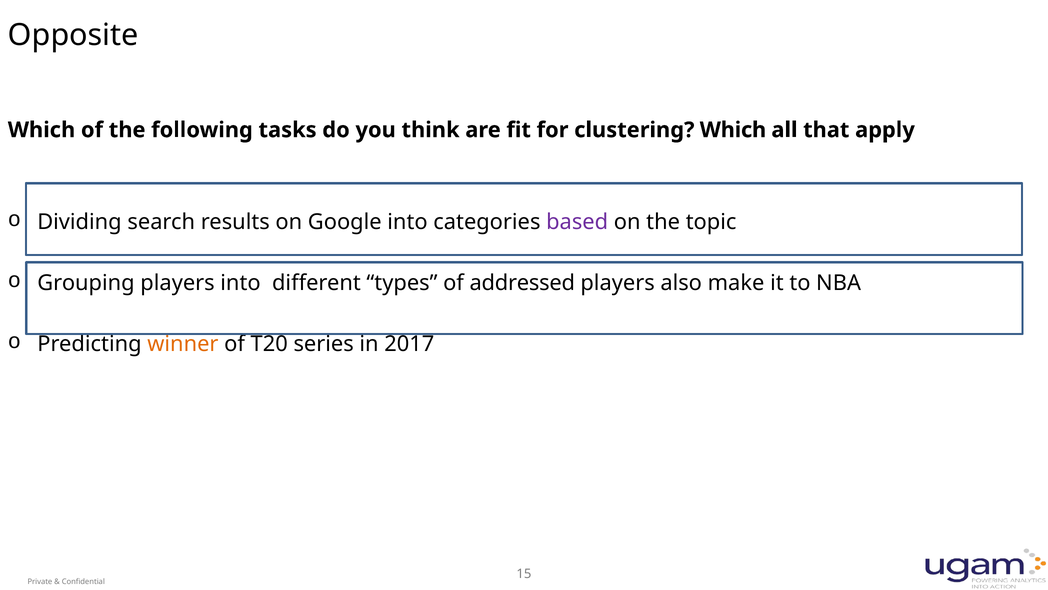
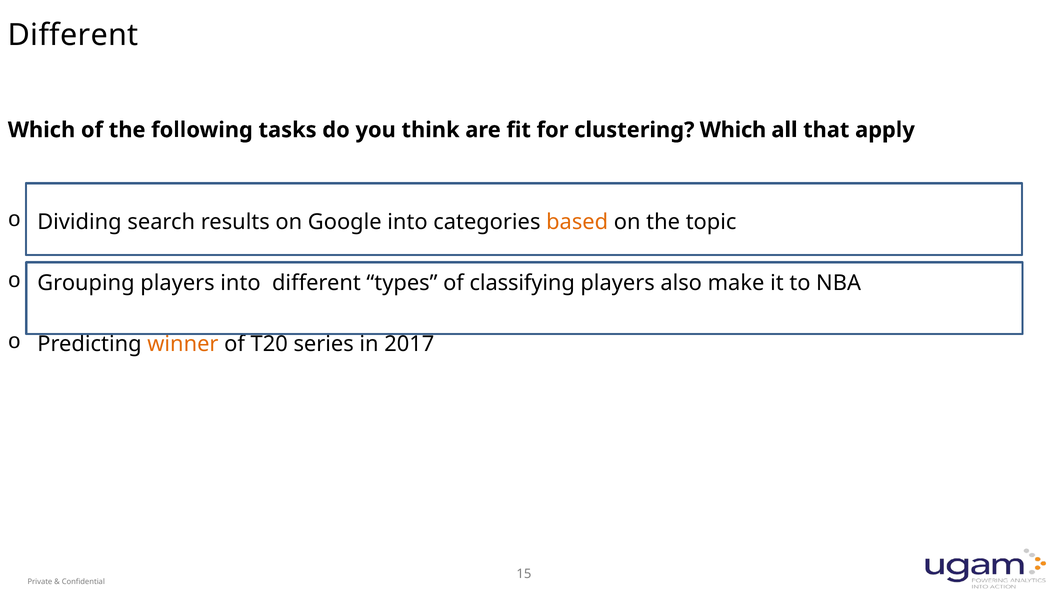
Opposite: Opposite -> Different (73, 35)
based colour: purple -> orange (577, 222)
addressed: addressed -> classifying (522, 283)
